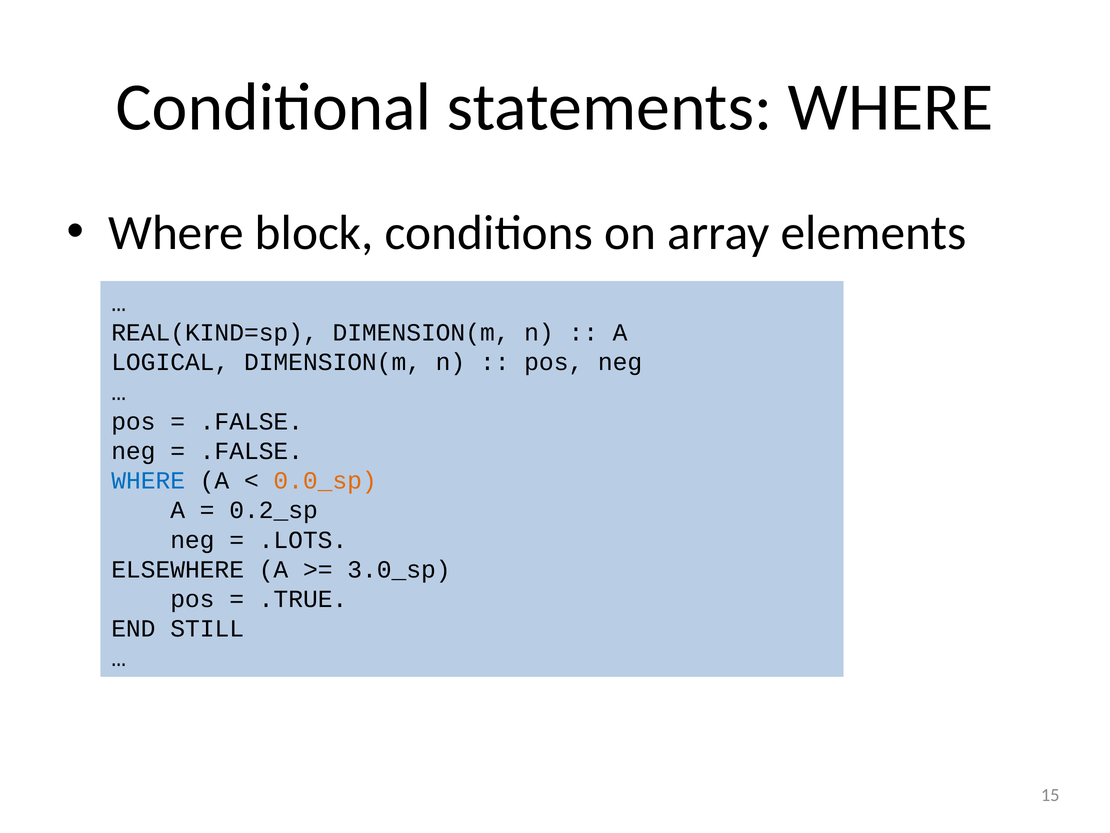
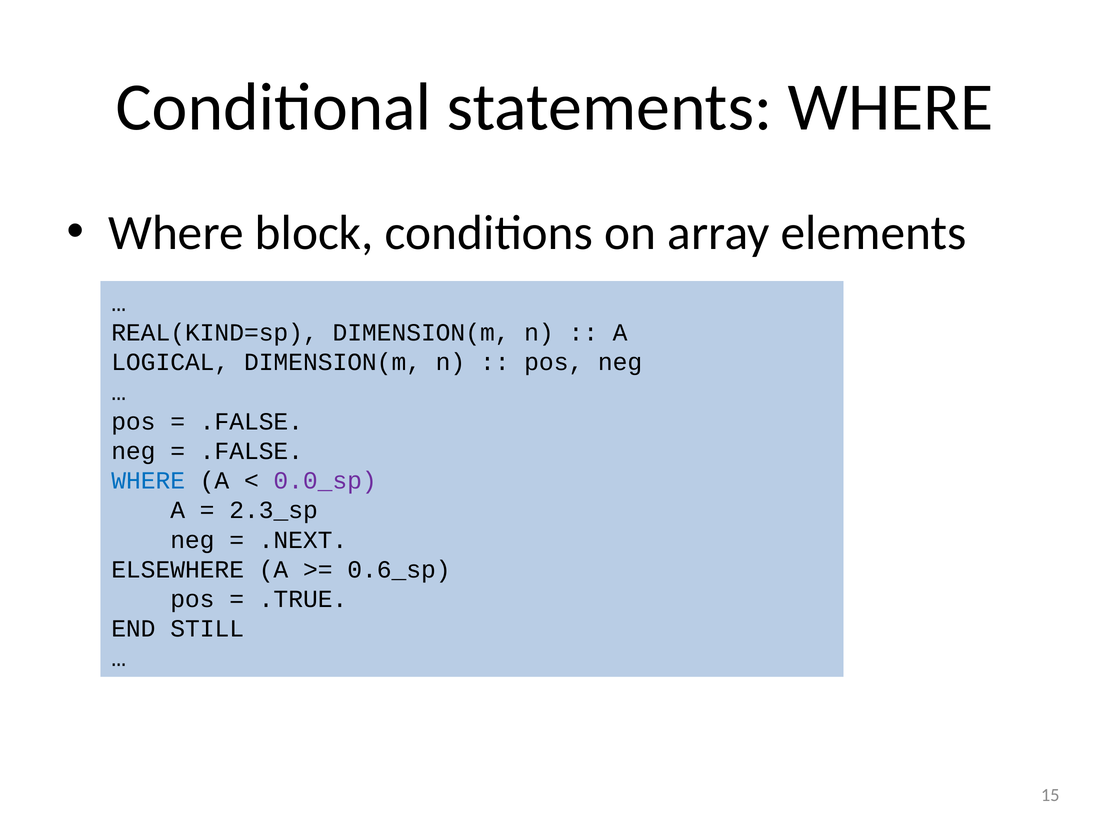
0.0_sp colour: orange -> purple (325, 480)
0.2_sp: 0.2_sp -> 2.3_sp (274, 510)
.LOTS: .LOTS -> .NEXT (303, 540)
3.0_sp: 3.0_sp -> 0.6_sp (399, 569)
